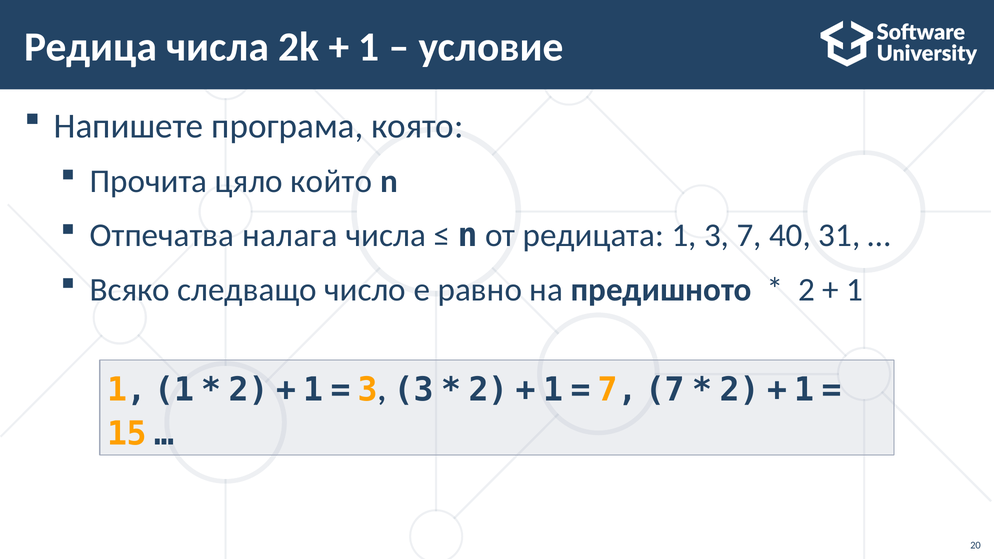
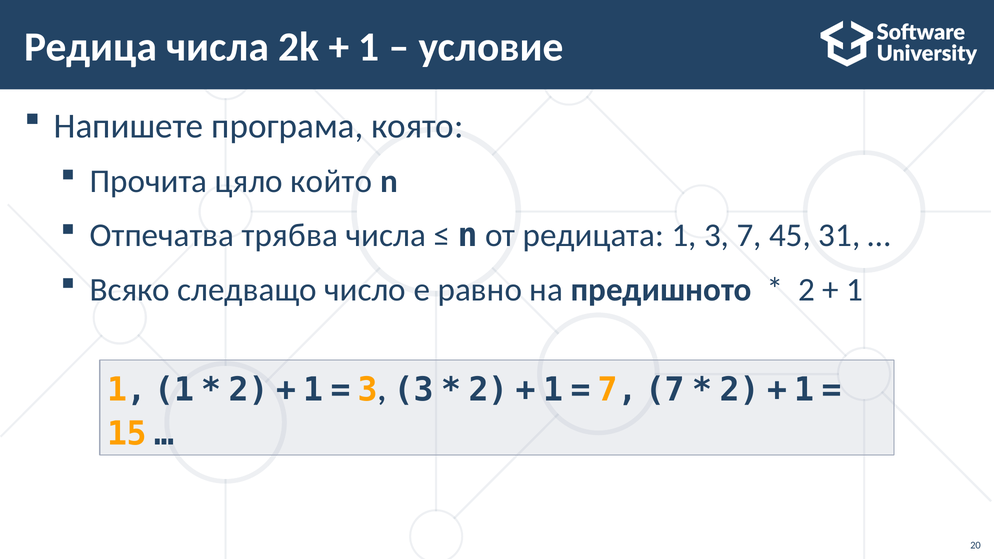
налага: налага -> трябва (290, 236)
40: 40 -> 45 (790, 236)
